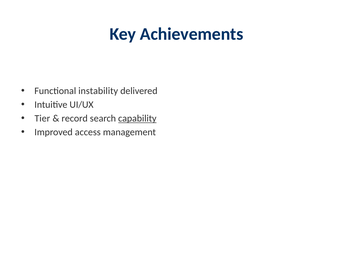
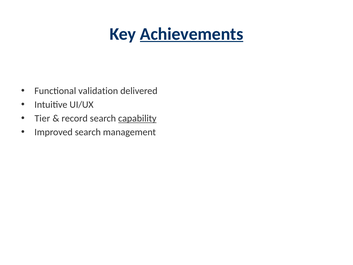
Achievements underline: none -> present (192, 34)
instability: instability -> validation (98, 91)
Improved access: access -> search (88, 132)
